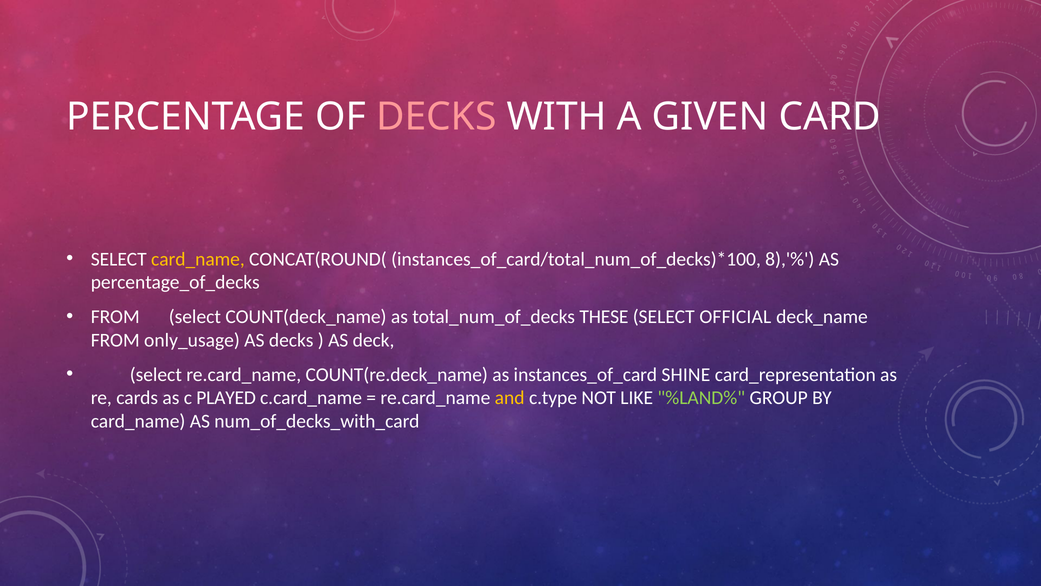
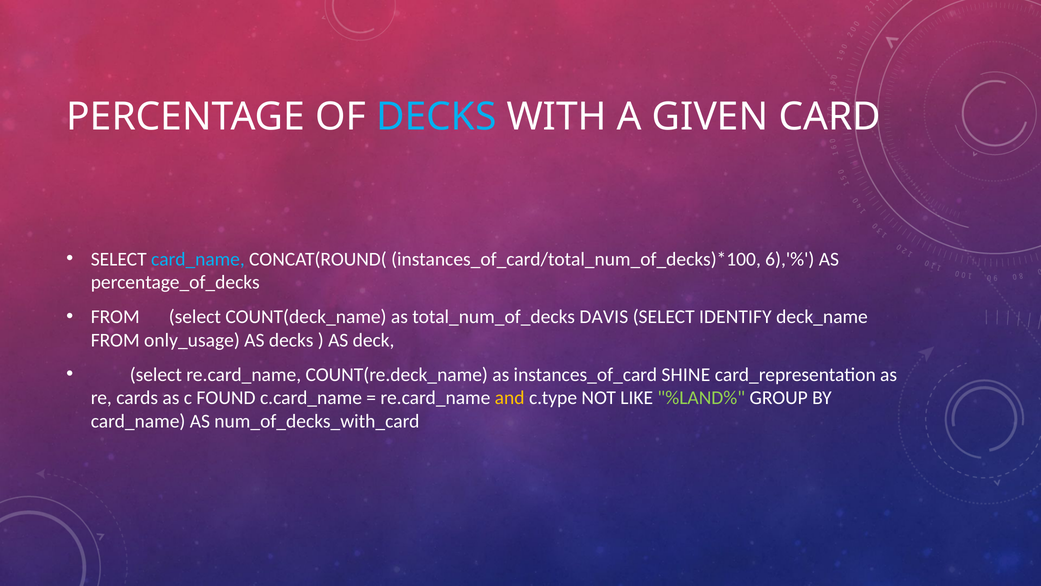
DECKS colour: pink -> light blue (436, 117)
card_name colour: yellow -> light blue (198, 259)
8),'%: 8),'% -> 6),'% (790, 259)
THESE: THESE -> DAVIS (604, 317)
OFFICIAL: OFFICIAL -> IDENTIFY (735, 317)
PLAYED: PLAYED -> FOUND (226, 398)
